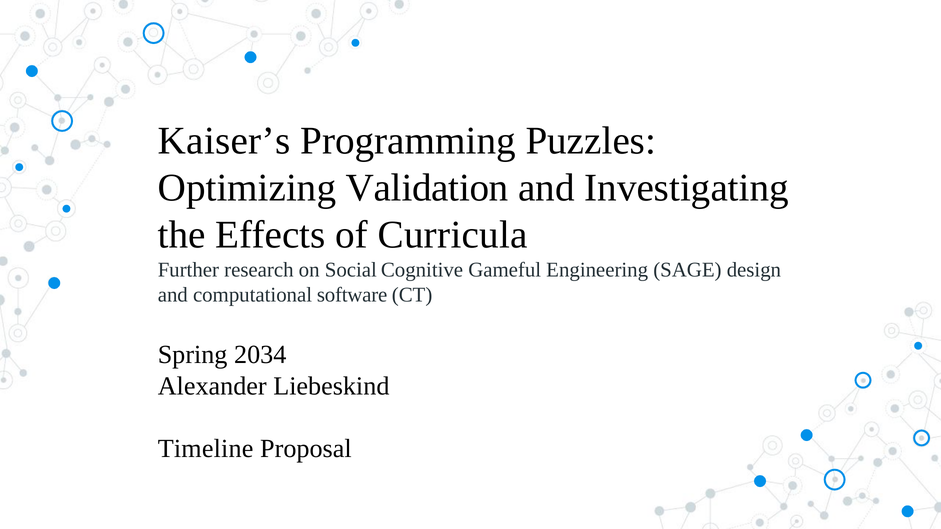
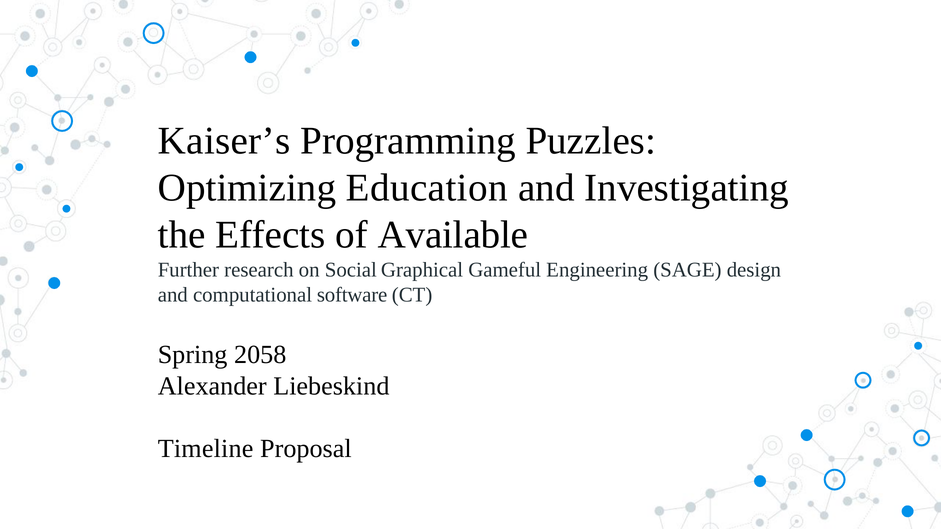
Validation: Validation -> Education (427, 188)
Curricula: Curricula -> Available (453, 235)
Cognitive: Cognitive -> Graphical (422, 270)
2034: 2034 -> 2058 (260, 355)
